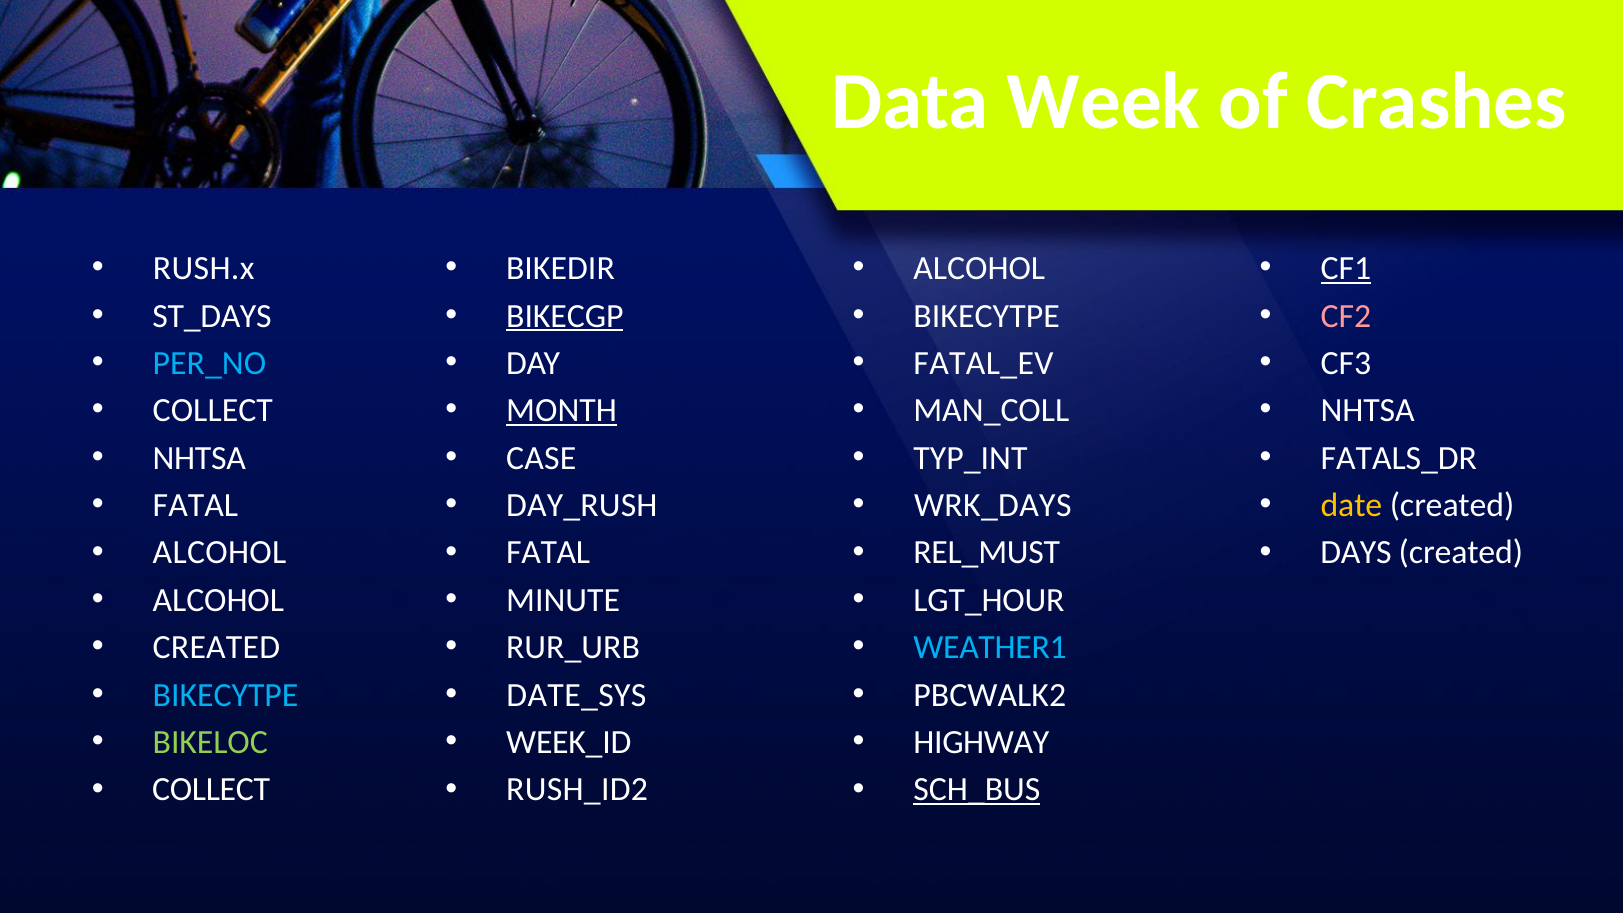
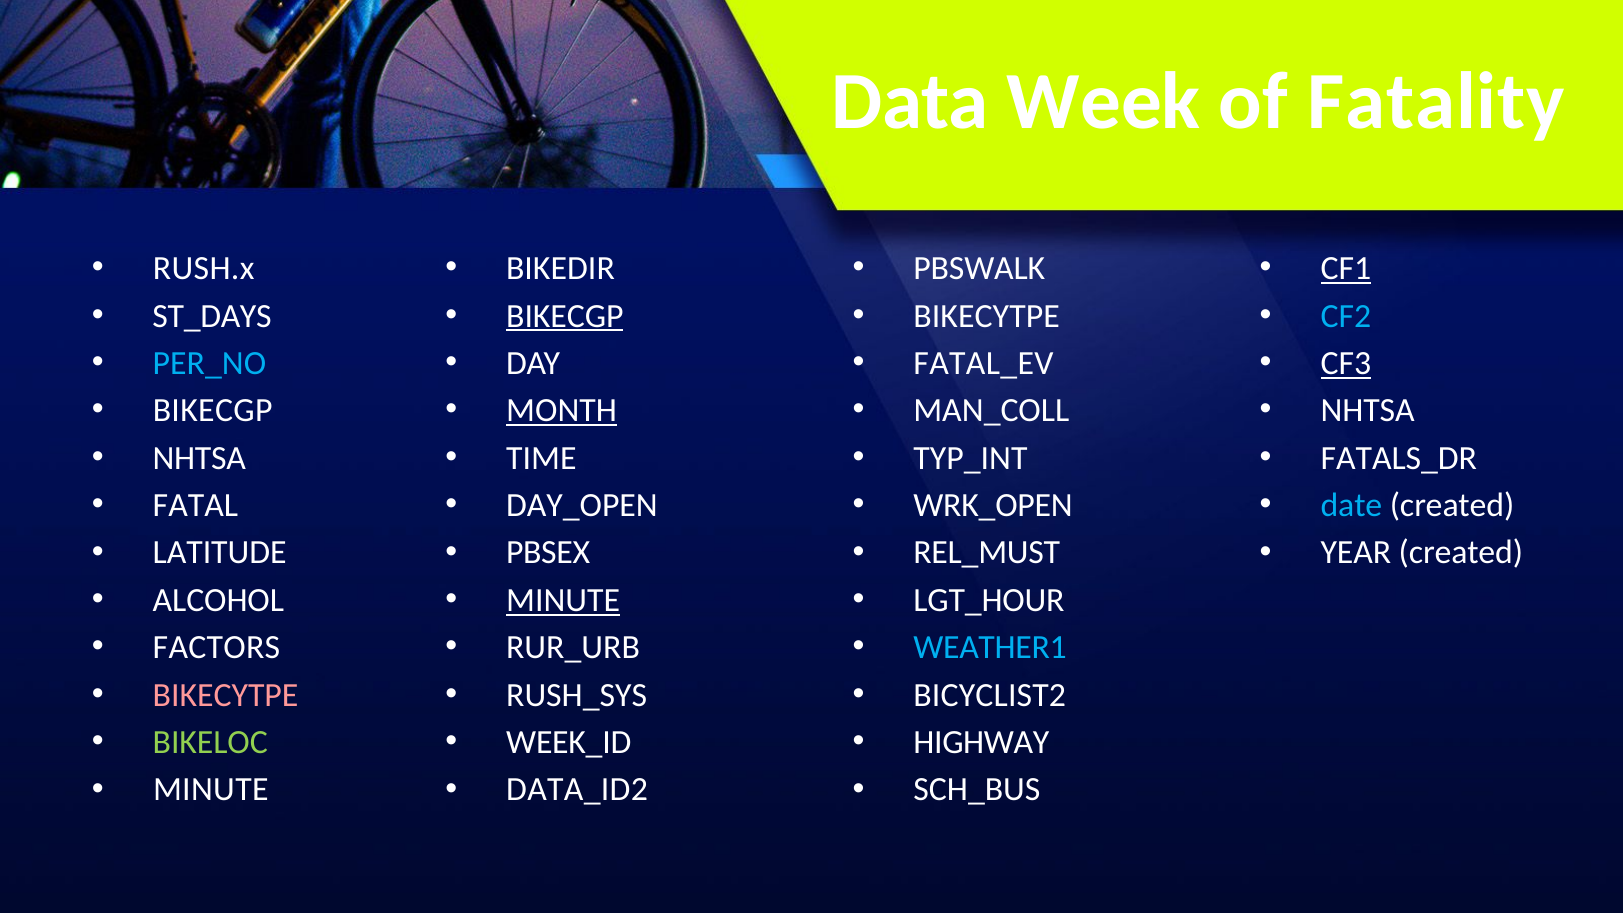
Crashes: Crashes -> Fatality (1436, 101)
ALCOHOL: ALCOHOL -> PBSWALK (979, 268)
CF2 colour: pink -> light blue (1346, 316)
CF3 underline: none -> present (1346, 363)
COLLECT: COLLECT -> BIKECGP (213, 411)
CASE: CASE -> TIME (541, 458)
DAY_RUSH: DAY_RUSH -> DAY_OPEN (582, 505)
WRK_DAYS: WRK_DAYS -> WRK_OPEN (993, 505)
date colour: yellow -> light blue (1351, 505)
ALCOHOL: ALCOHOL -> LATITUDE (220, 553)
FATAL: FATAL -> PBSEX (548, 553)
DAYS: DAYS -> YEAR (1356, 553)
MINUTE underline: none -> present (563, 600)
CREATED: CREATED -> FACTORS (216, 648)
BIKECYTPE colour: light blue -> pink (226, 695)
DATE_SYS: DATE_SYS -> RUSH_SYS (577, 695)
PBCWALK2: PBCWALK2 -> BICYCLIST2 (990, 695)
COLLECT: COLLECT -> MINUTE (211, 790)
RUSH_ID2: RUSH_ID2 -> DATA_ID2 (577, 790)
SCH_BUS underline: present -> none (977, 790)
